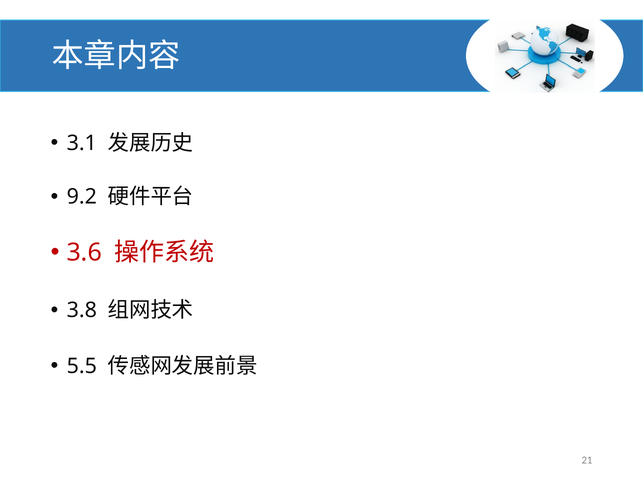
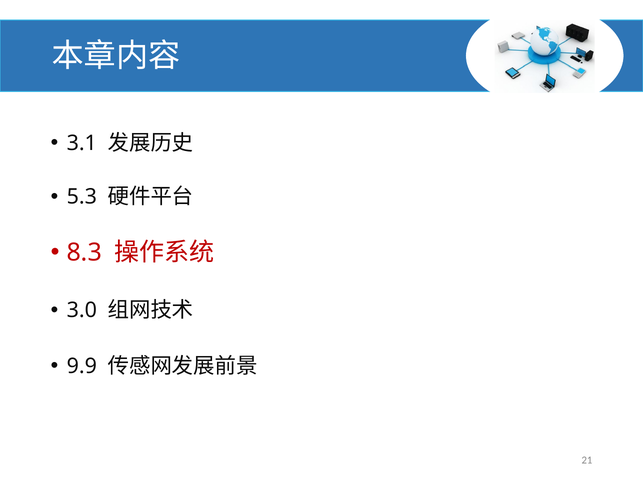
9.2: 9.2 -> 5.3 (82, 197)
3.6: 3.6 -> 8.3 (84, 253)
3.8: 3.8 -> 3.0 (82, 310)
5.5: 5.5 -> 9.9 (82, 366)
